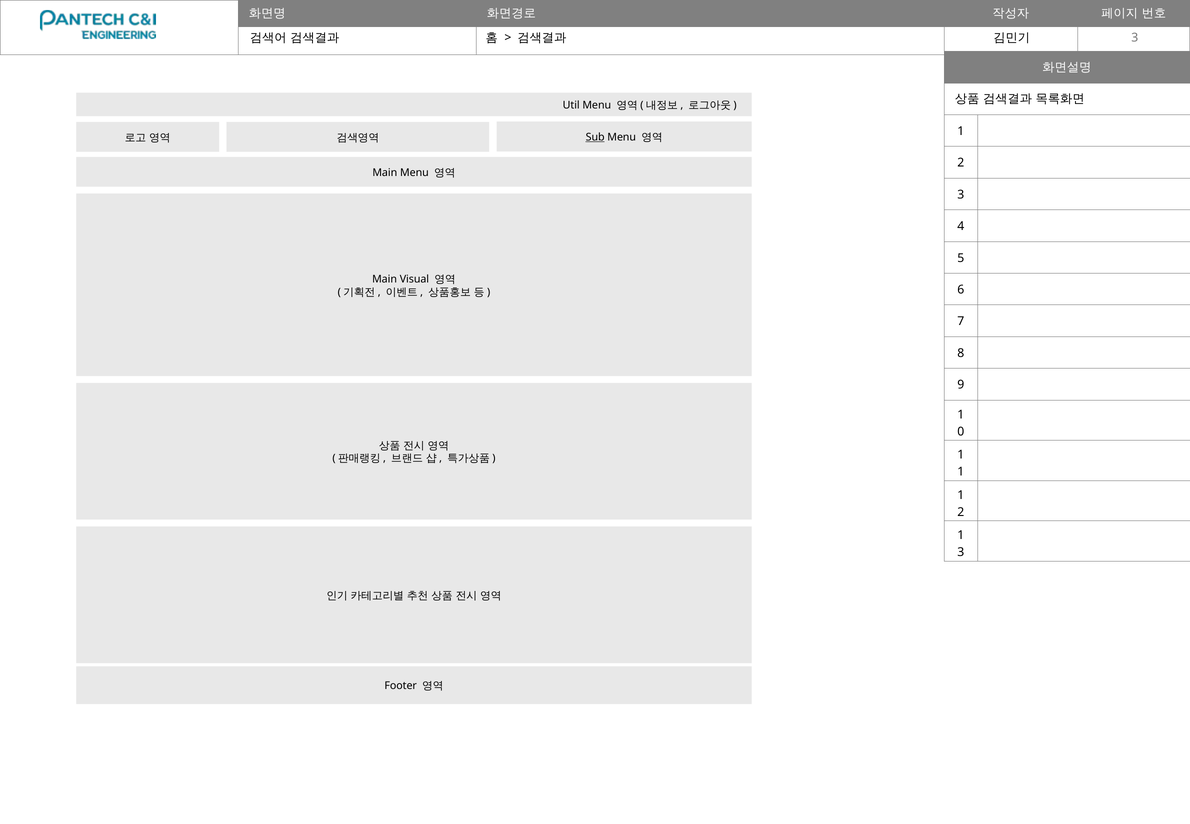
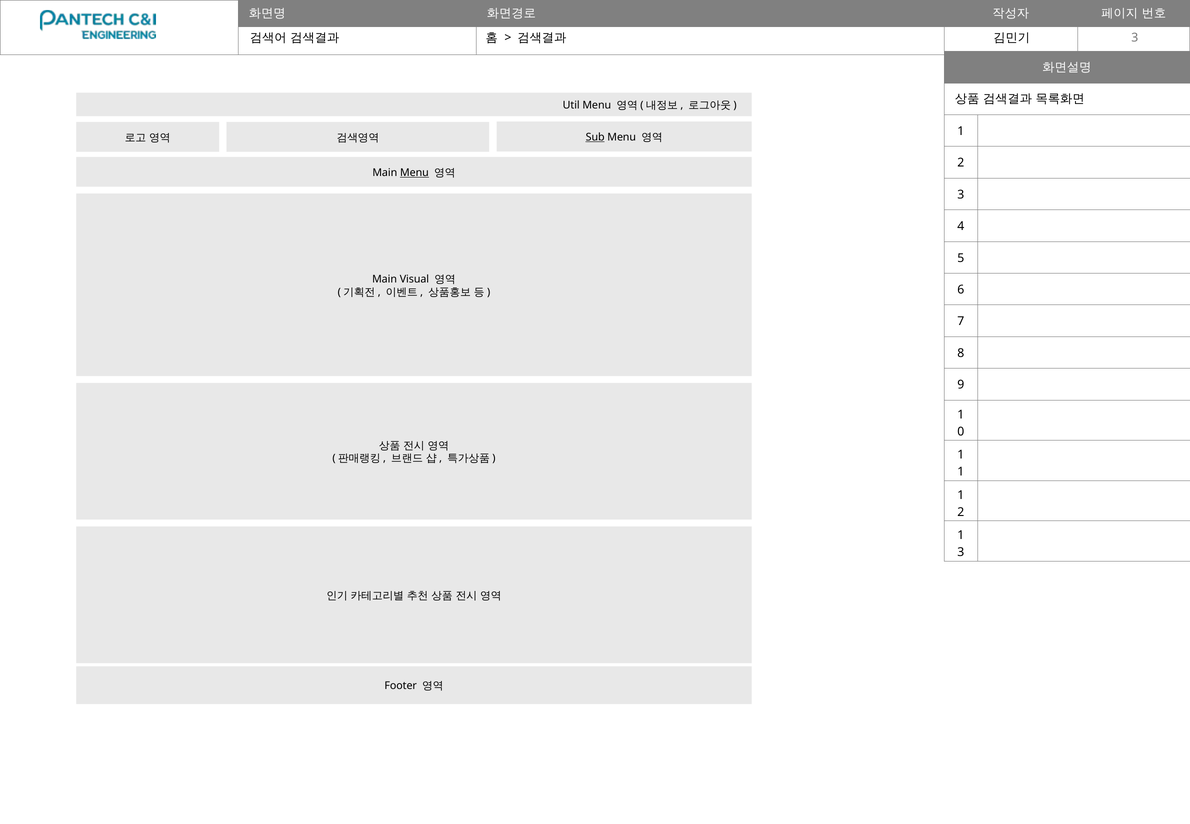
Menu underline: none -> present (414, 173)
